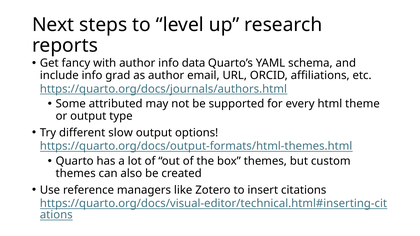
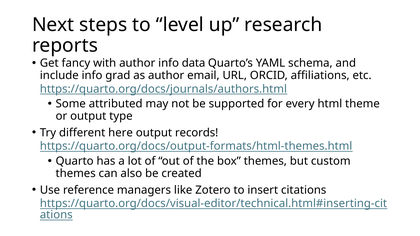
slow: slow -> here (121, 133)
options: options -> records (197, 133)
